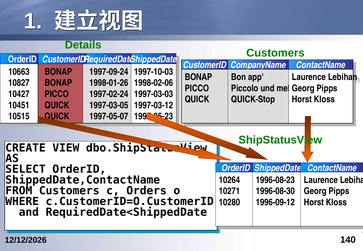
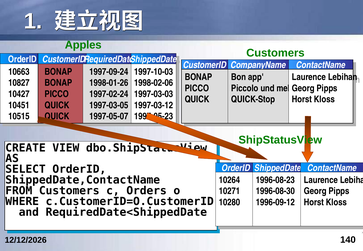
Details: Details -> Apples (83, 45)
